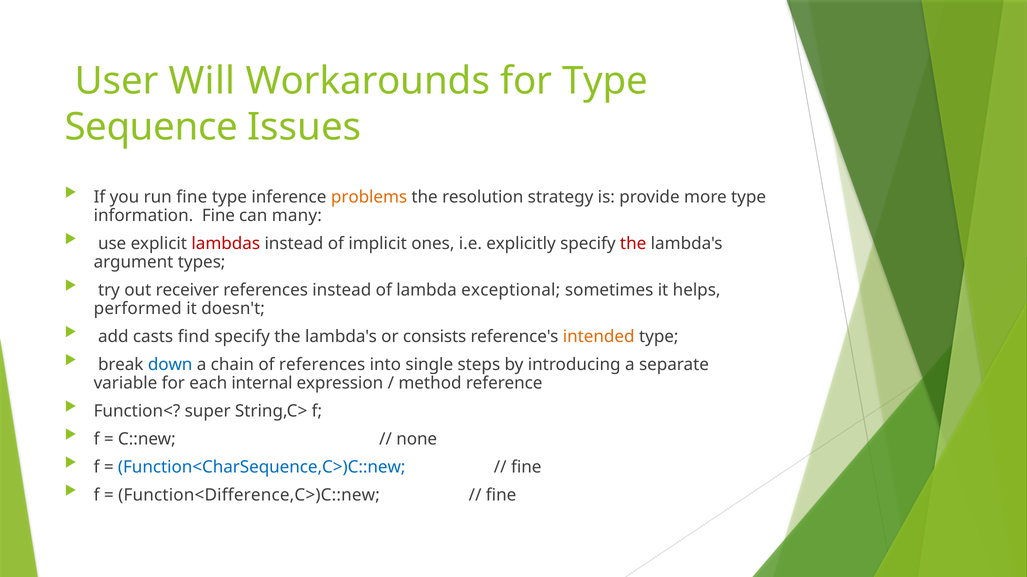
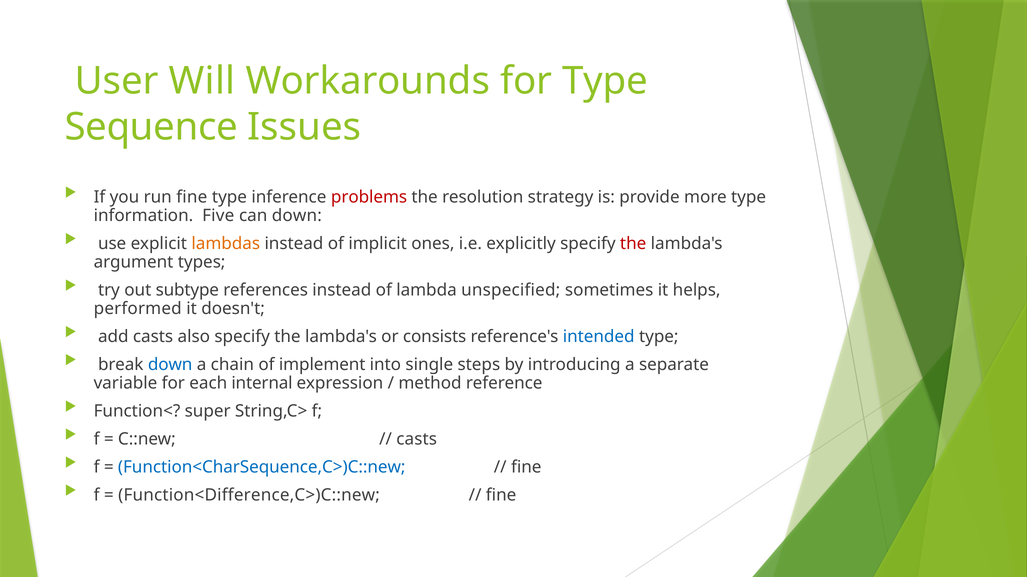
problems colour: orange -> red (369, 197)
information Fine: Fine -> Five (218, 216)
can many: many -> down (297, 216)
lambdas colour: red -> orange (226, 244)
receiver: receiver -> subtype (187, 290)
exceptional: exceptional -> unspecified (511, 290)
find: find -> also (194, 337)
intended colour: orange -> blue (599, 337)
of references: references -> implement (322, 365)
none: none -> casts (417, 440)
